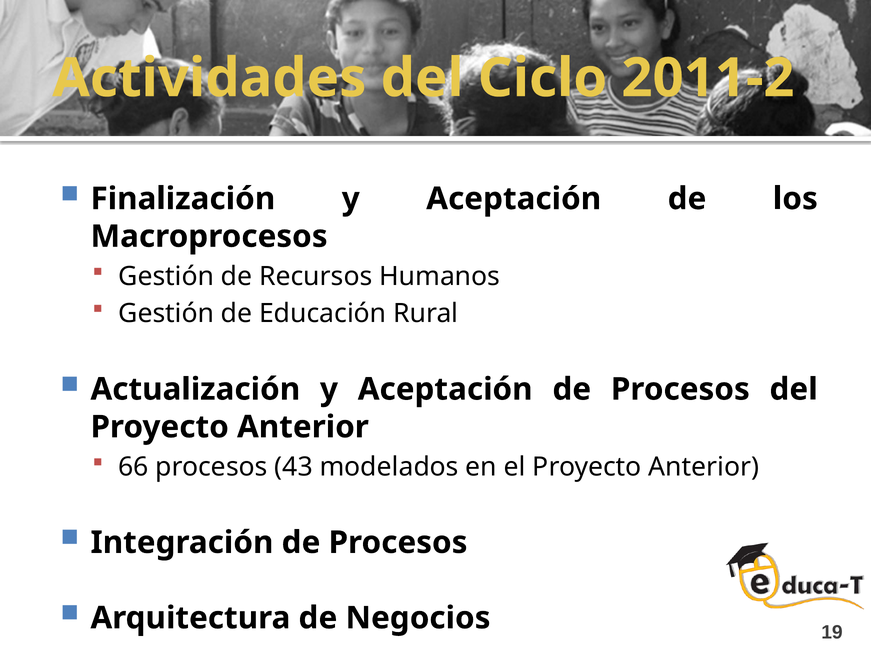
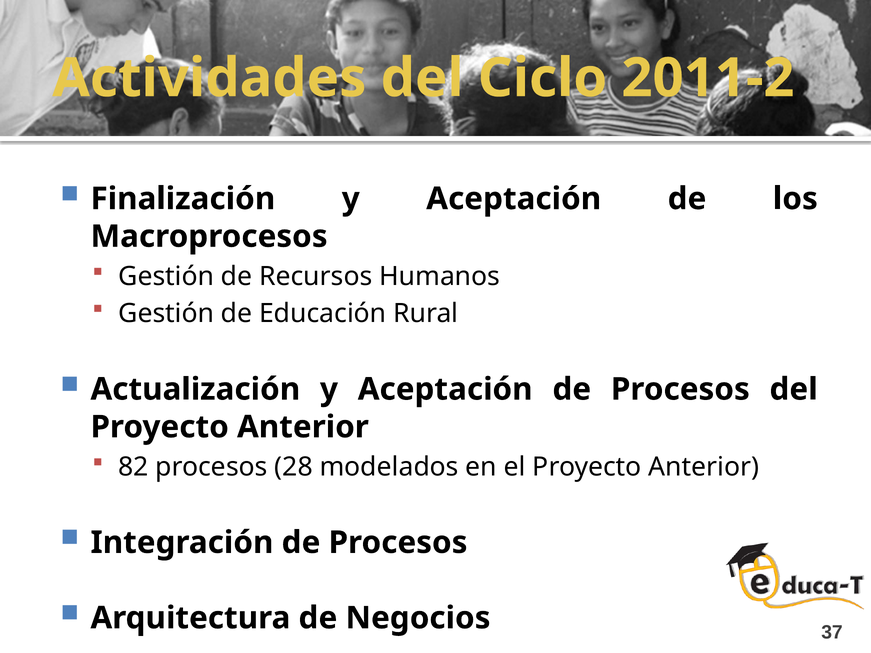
66: 66 -> 82 (133, 467)
43: 43 -> 28 (294, 467)
19: 19 -> 37 (832, 633)
